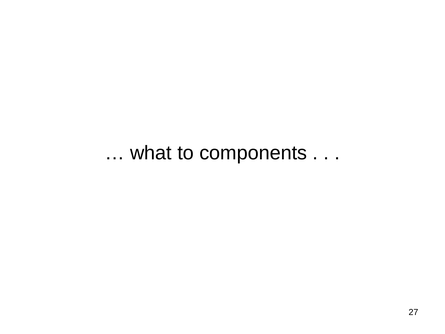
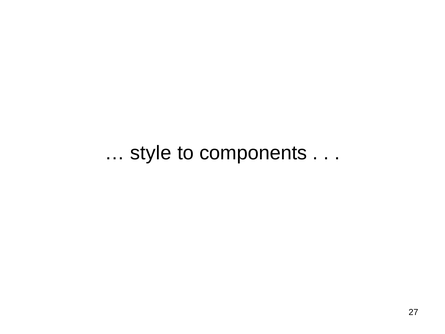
what: what -> style (151, 153)
